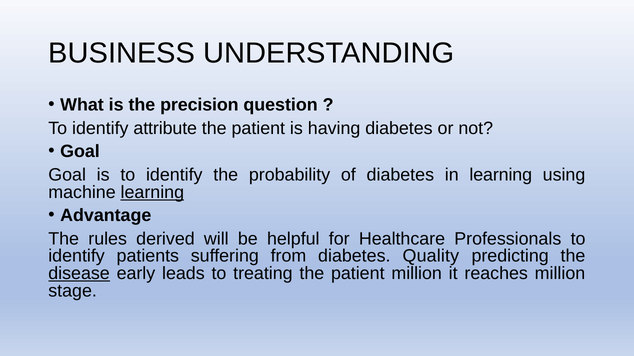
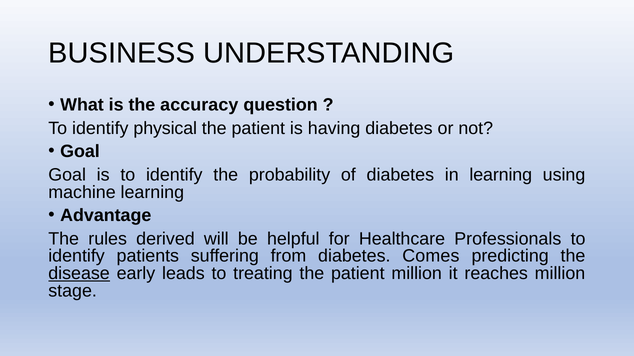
precision: precision -> accuracy (199, 105)
attribute: attribute -> physical (165, 129)
learning underline: present -> none (152, 193)
Quality: Quality -> Comes (431, 256)
